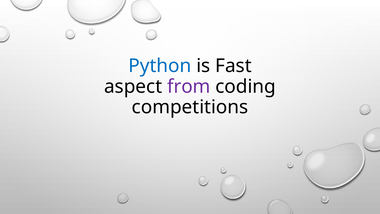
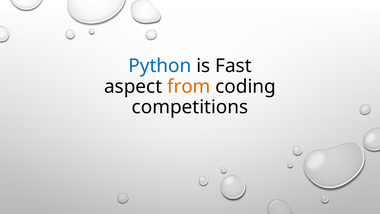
from colour: purple -> orange (189, 86)
